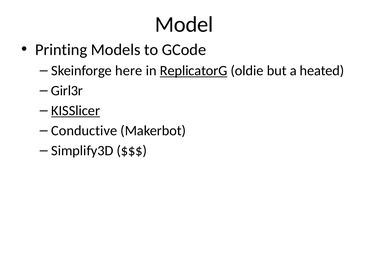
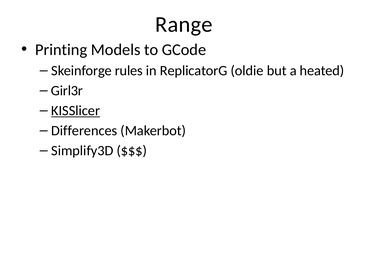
Model: Model -> Range (184, 25)
here: here -> rules (129, 71)
ReplicatorG underline: present -> none (194, 71)
Conductive: Conductive -> Differences (84, 131)
